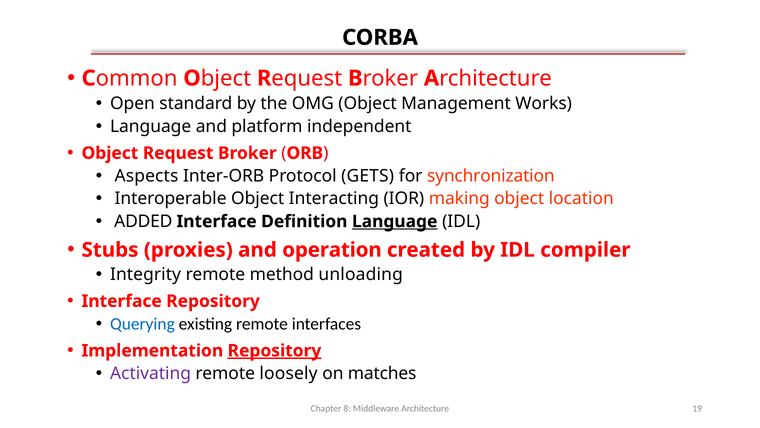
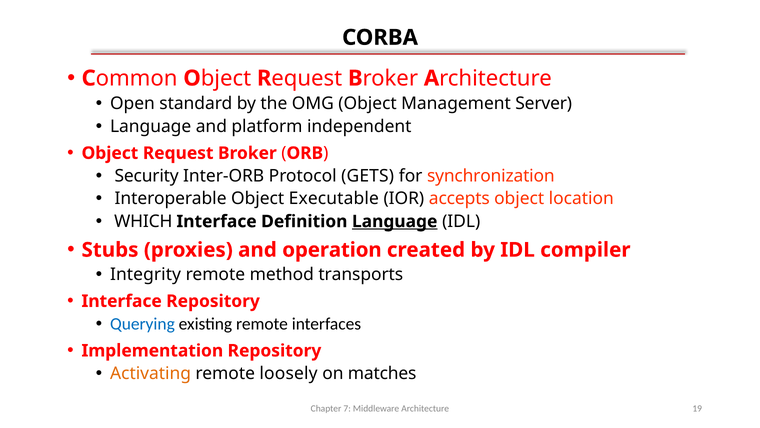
Works: Works -> Server (544, 103)
Aspects: Aspects -> Security (147, 176)
Interacting: Interacting -> Executable (334, 198)
making: making -> accepts (459, 198)
ADDED: ADDED -> WHICH (143, 221)
unloading: unloading -> transports (361, 274)
Repository underline: present -> none (274, 350)
Activating colour: purple -> orange (151, 373)
8: 8 -> 7 (347, 408)
